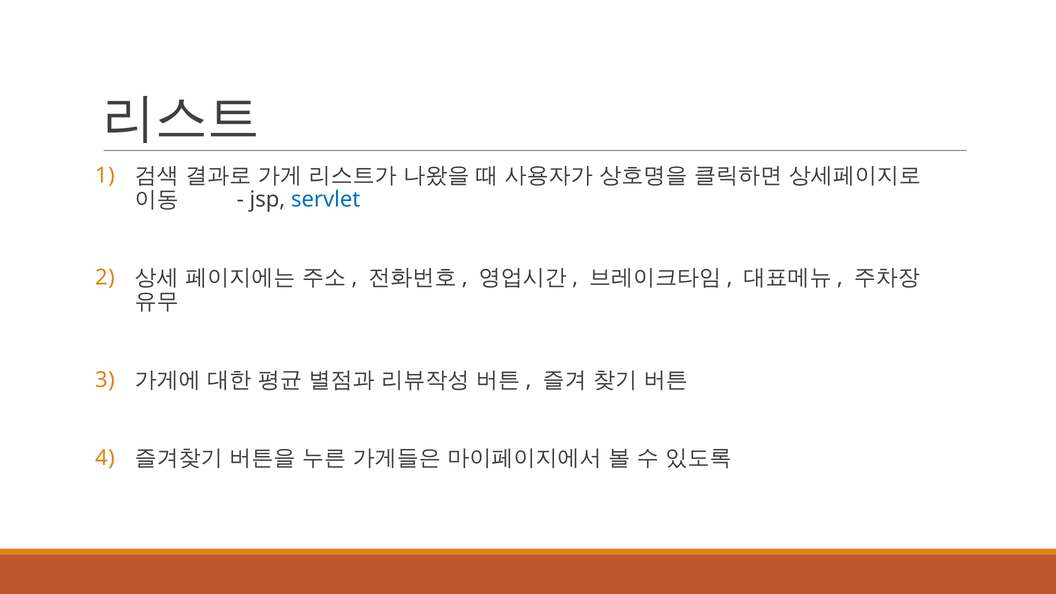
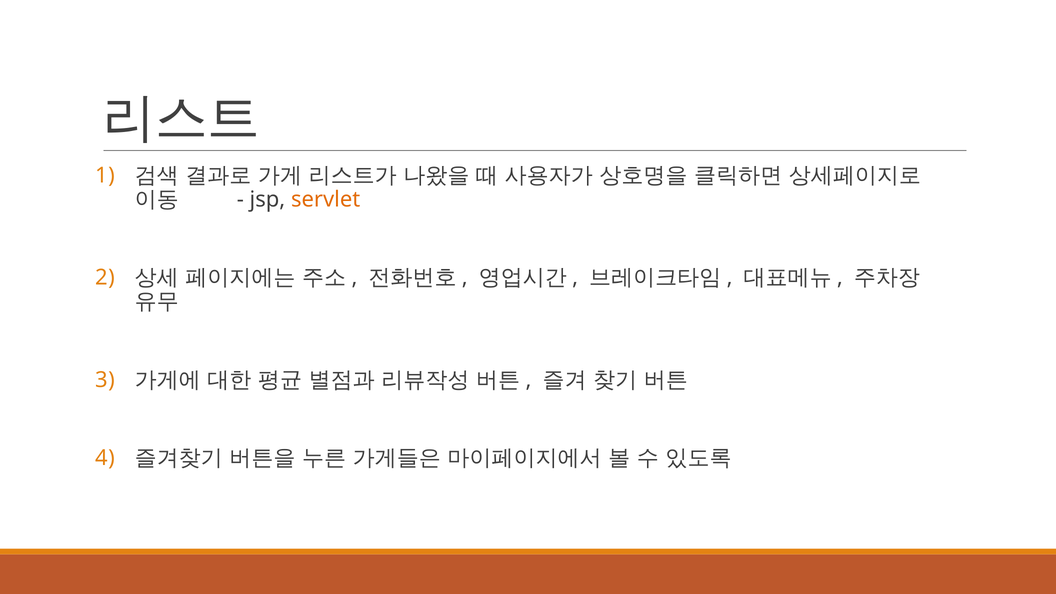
servlet colour: blue -> orange (326, 199)
